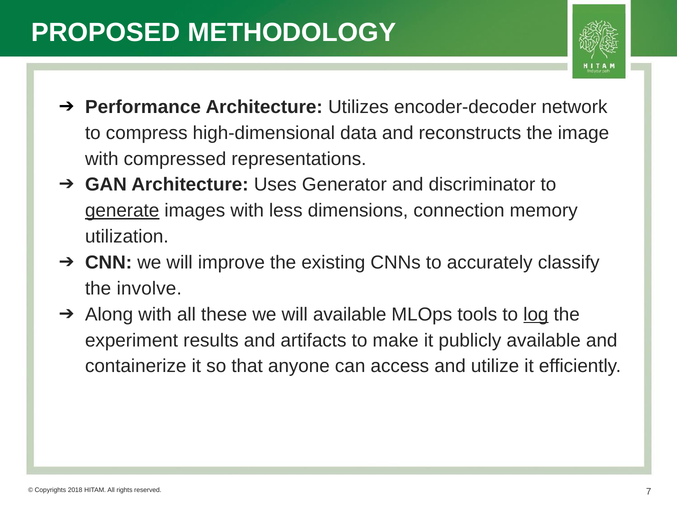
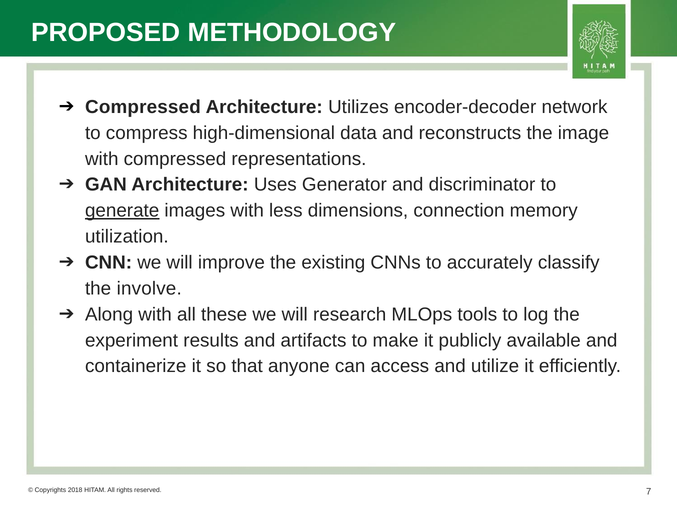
Performance: Performance -> Compressed (143, 107)
will available: available -> research (350, 315)
log underline: present -> none (536, 315)
